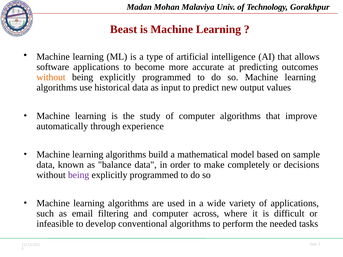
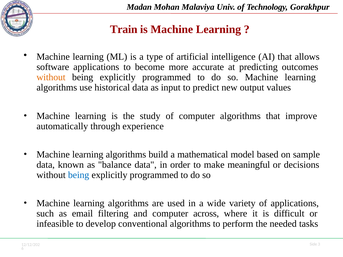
Beast: Beast -> Train (124, 29)
completely: completely -> meaningful (249, 165)
being colour: purple -> blue (79, 175)
